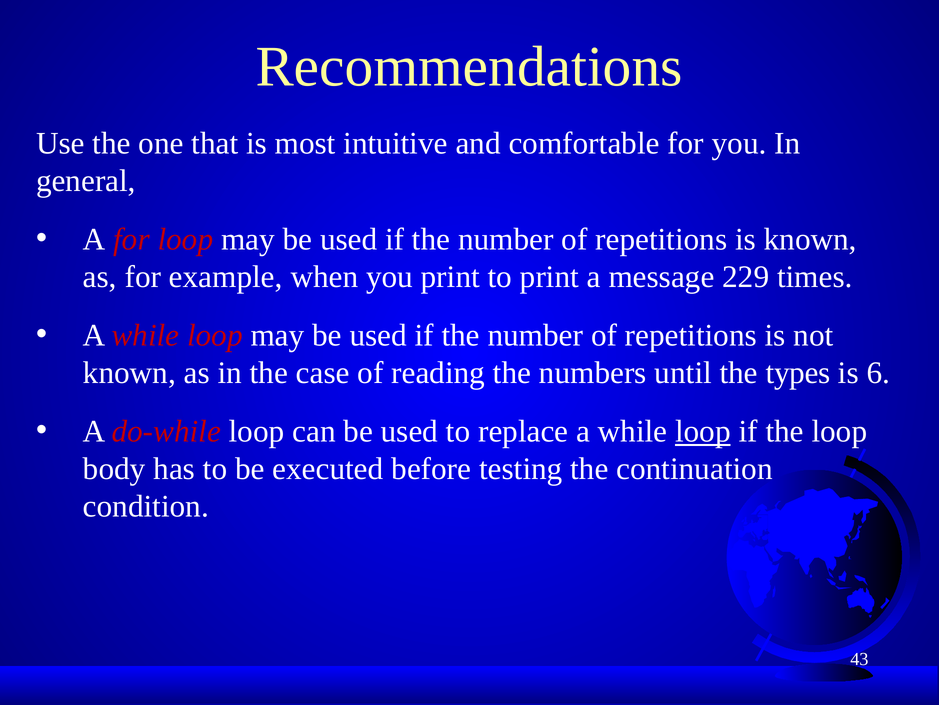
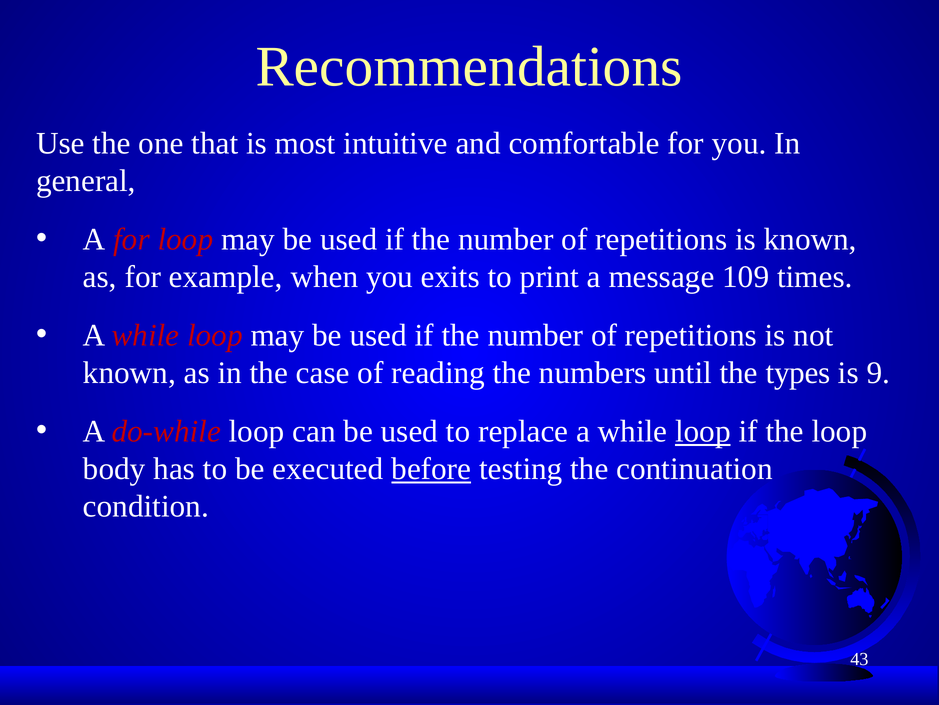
you print: print -> exits (450, 277)
229: 229 -> 109 (746, 277)
6: 6 -> 9 (878, 373)
before underline: none -> present (431, 468)
